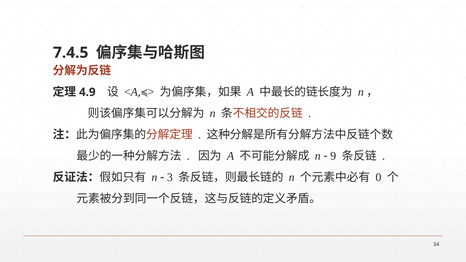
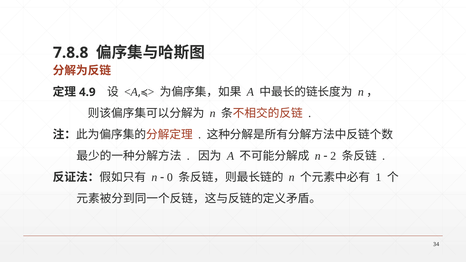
7.4.5: 7.4.5 -> 7.8.8 (71, 53)
9: 9 -> 2 (333, 156)
3: 3 -> 0 (170, 177)
0: 0 -> 1 (378, 177)
